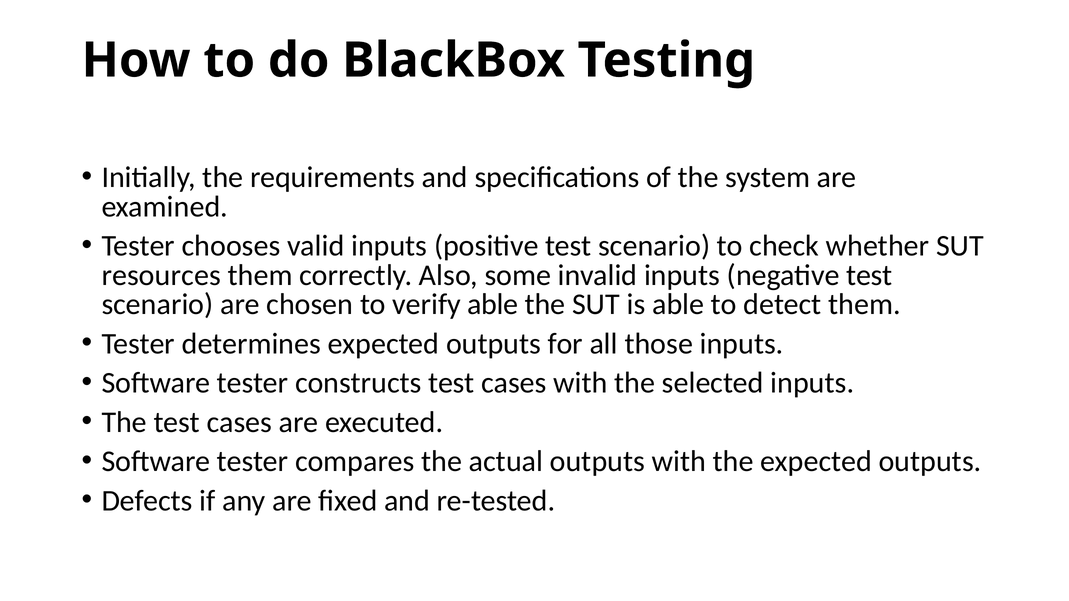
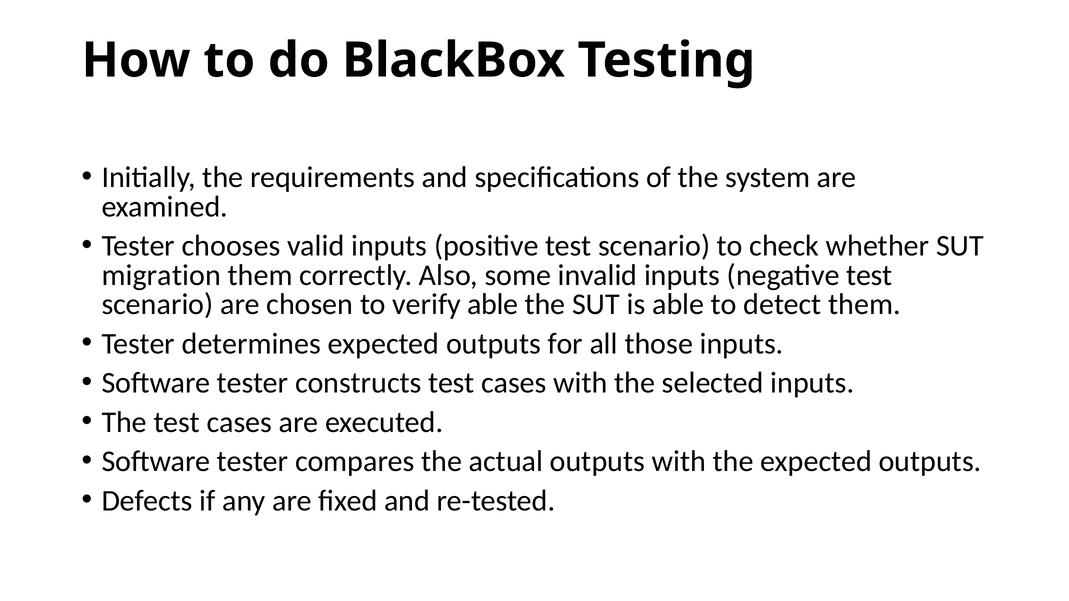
resources: resources -> migration (161, 275)
